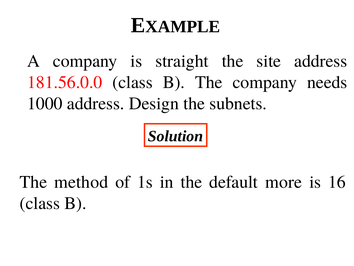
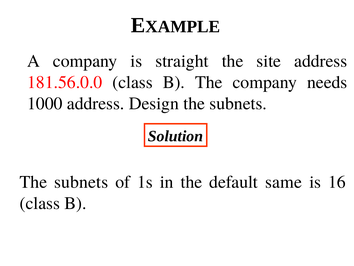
method: method -> subnets (81, 182)
more: more -> same (284, 182)
